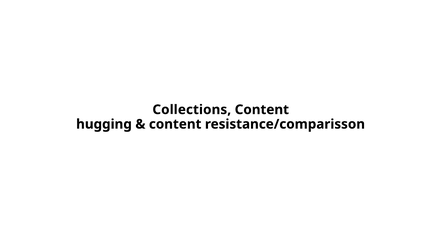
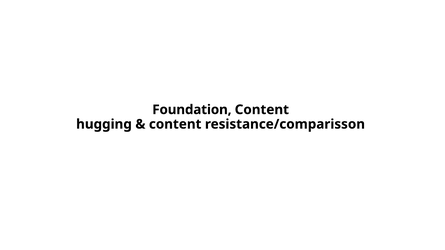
Collections: Collections -> Foundation (192, 110)
